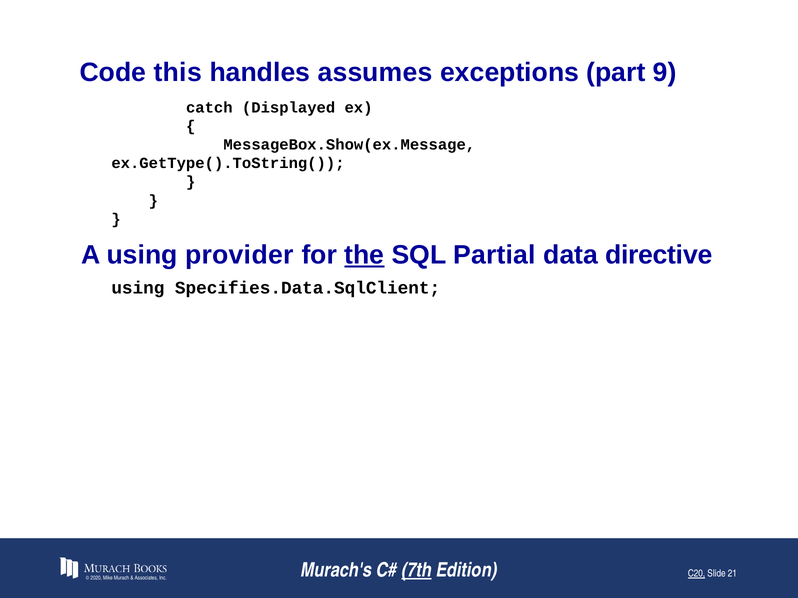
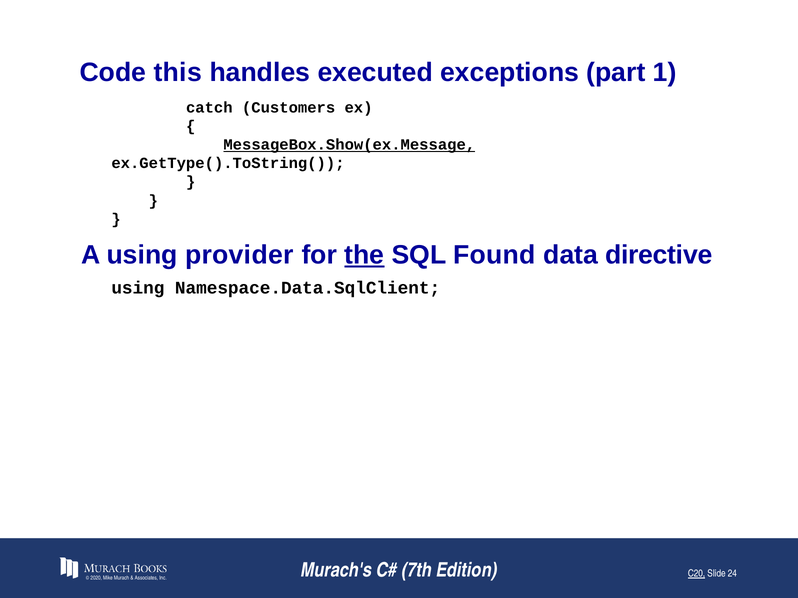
assumes: assumes -> executed (375, 72)
9: 9 -> 1 (665, 72)
Displayed: Displayed -> Customers (289, 107)
MessageBox.Show(ex.Message underline: none -> present (349, 145)
Partial: Partial -> Found (494, 255)
Specifies.Data.SqlClient: Specifies.Data.SqlClient -> Namespace.Data.SqlClient (308, 288)
7th underline: present -> none (417, 571)
21: 21 -> 24 (732, 574)
